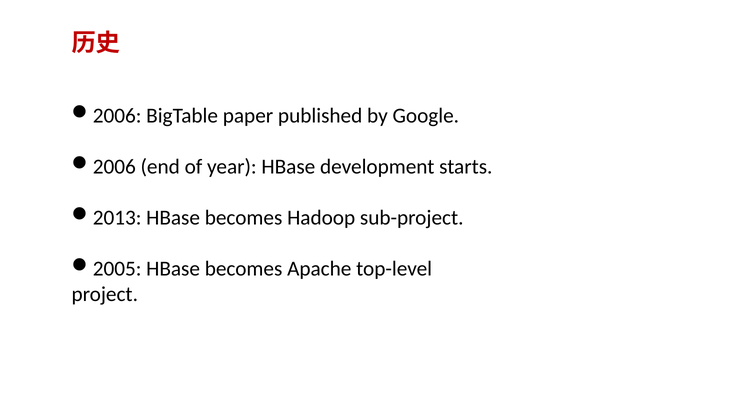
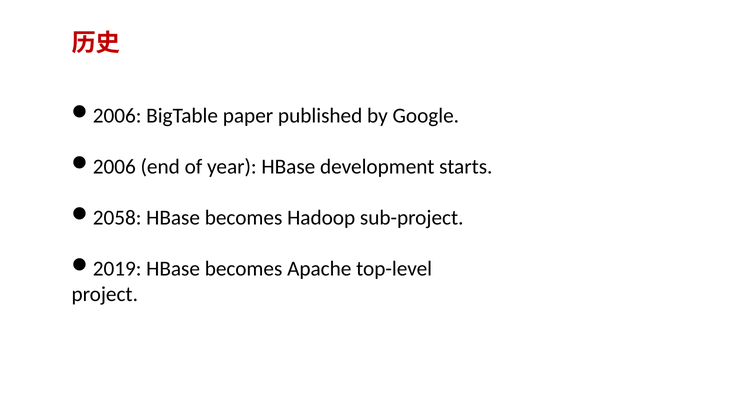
2013: 2013 -> 2058 (117, 218)
2005: 2005 -> 2019 (117, 269)
